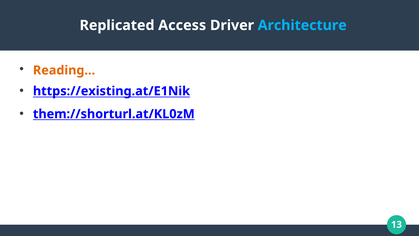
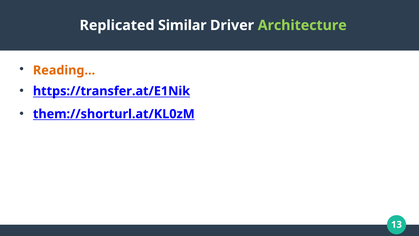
Access: Access -> Similar (182, 25)
Architecture colour: light blue -> light green (302, 25)
https://existing.at/E1Nik: https://existing.at/E1Nik -> https://transfer.at/E1Nik (111, 91)
